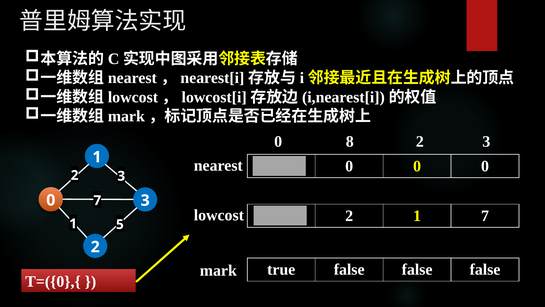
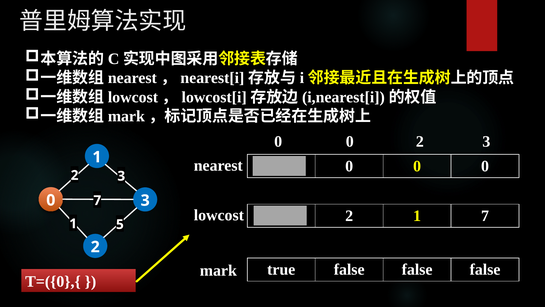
8: 8 -> 0 (350, 141)
